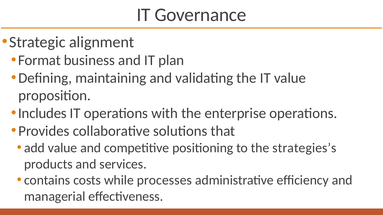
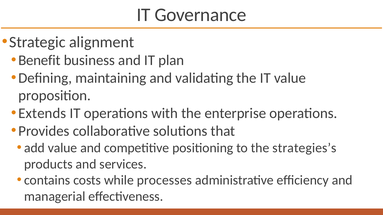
Format: Format -> Benefit (39, 60)
Includes: Includes -> Extends (42, 114)
